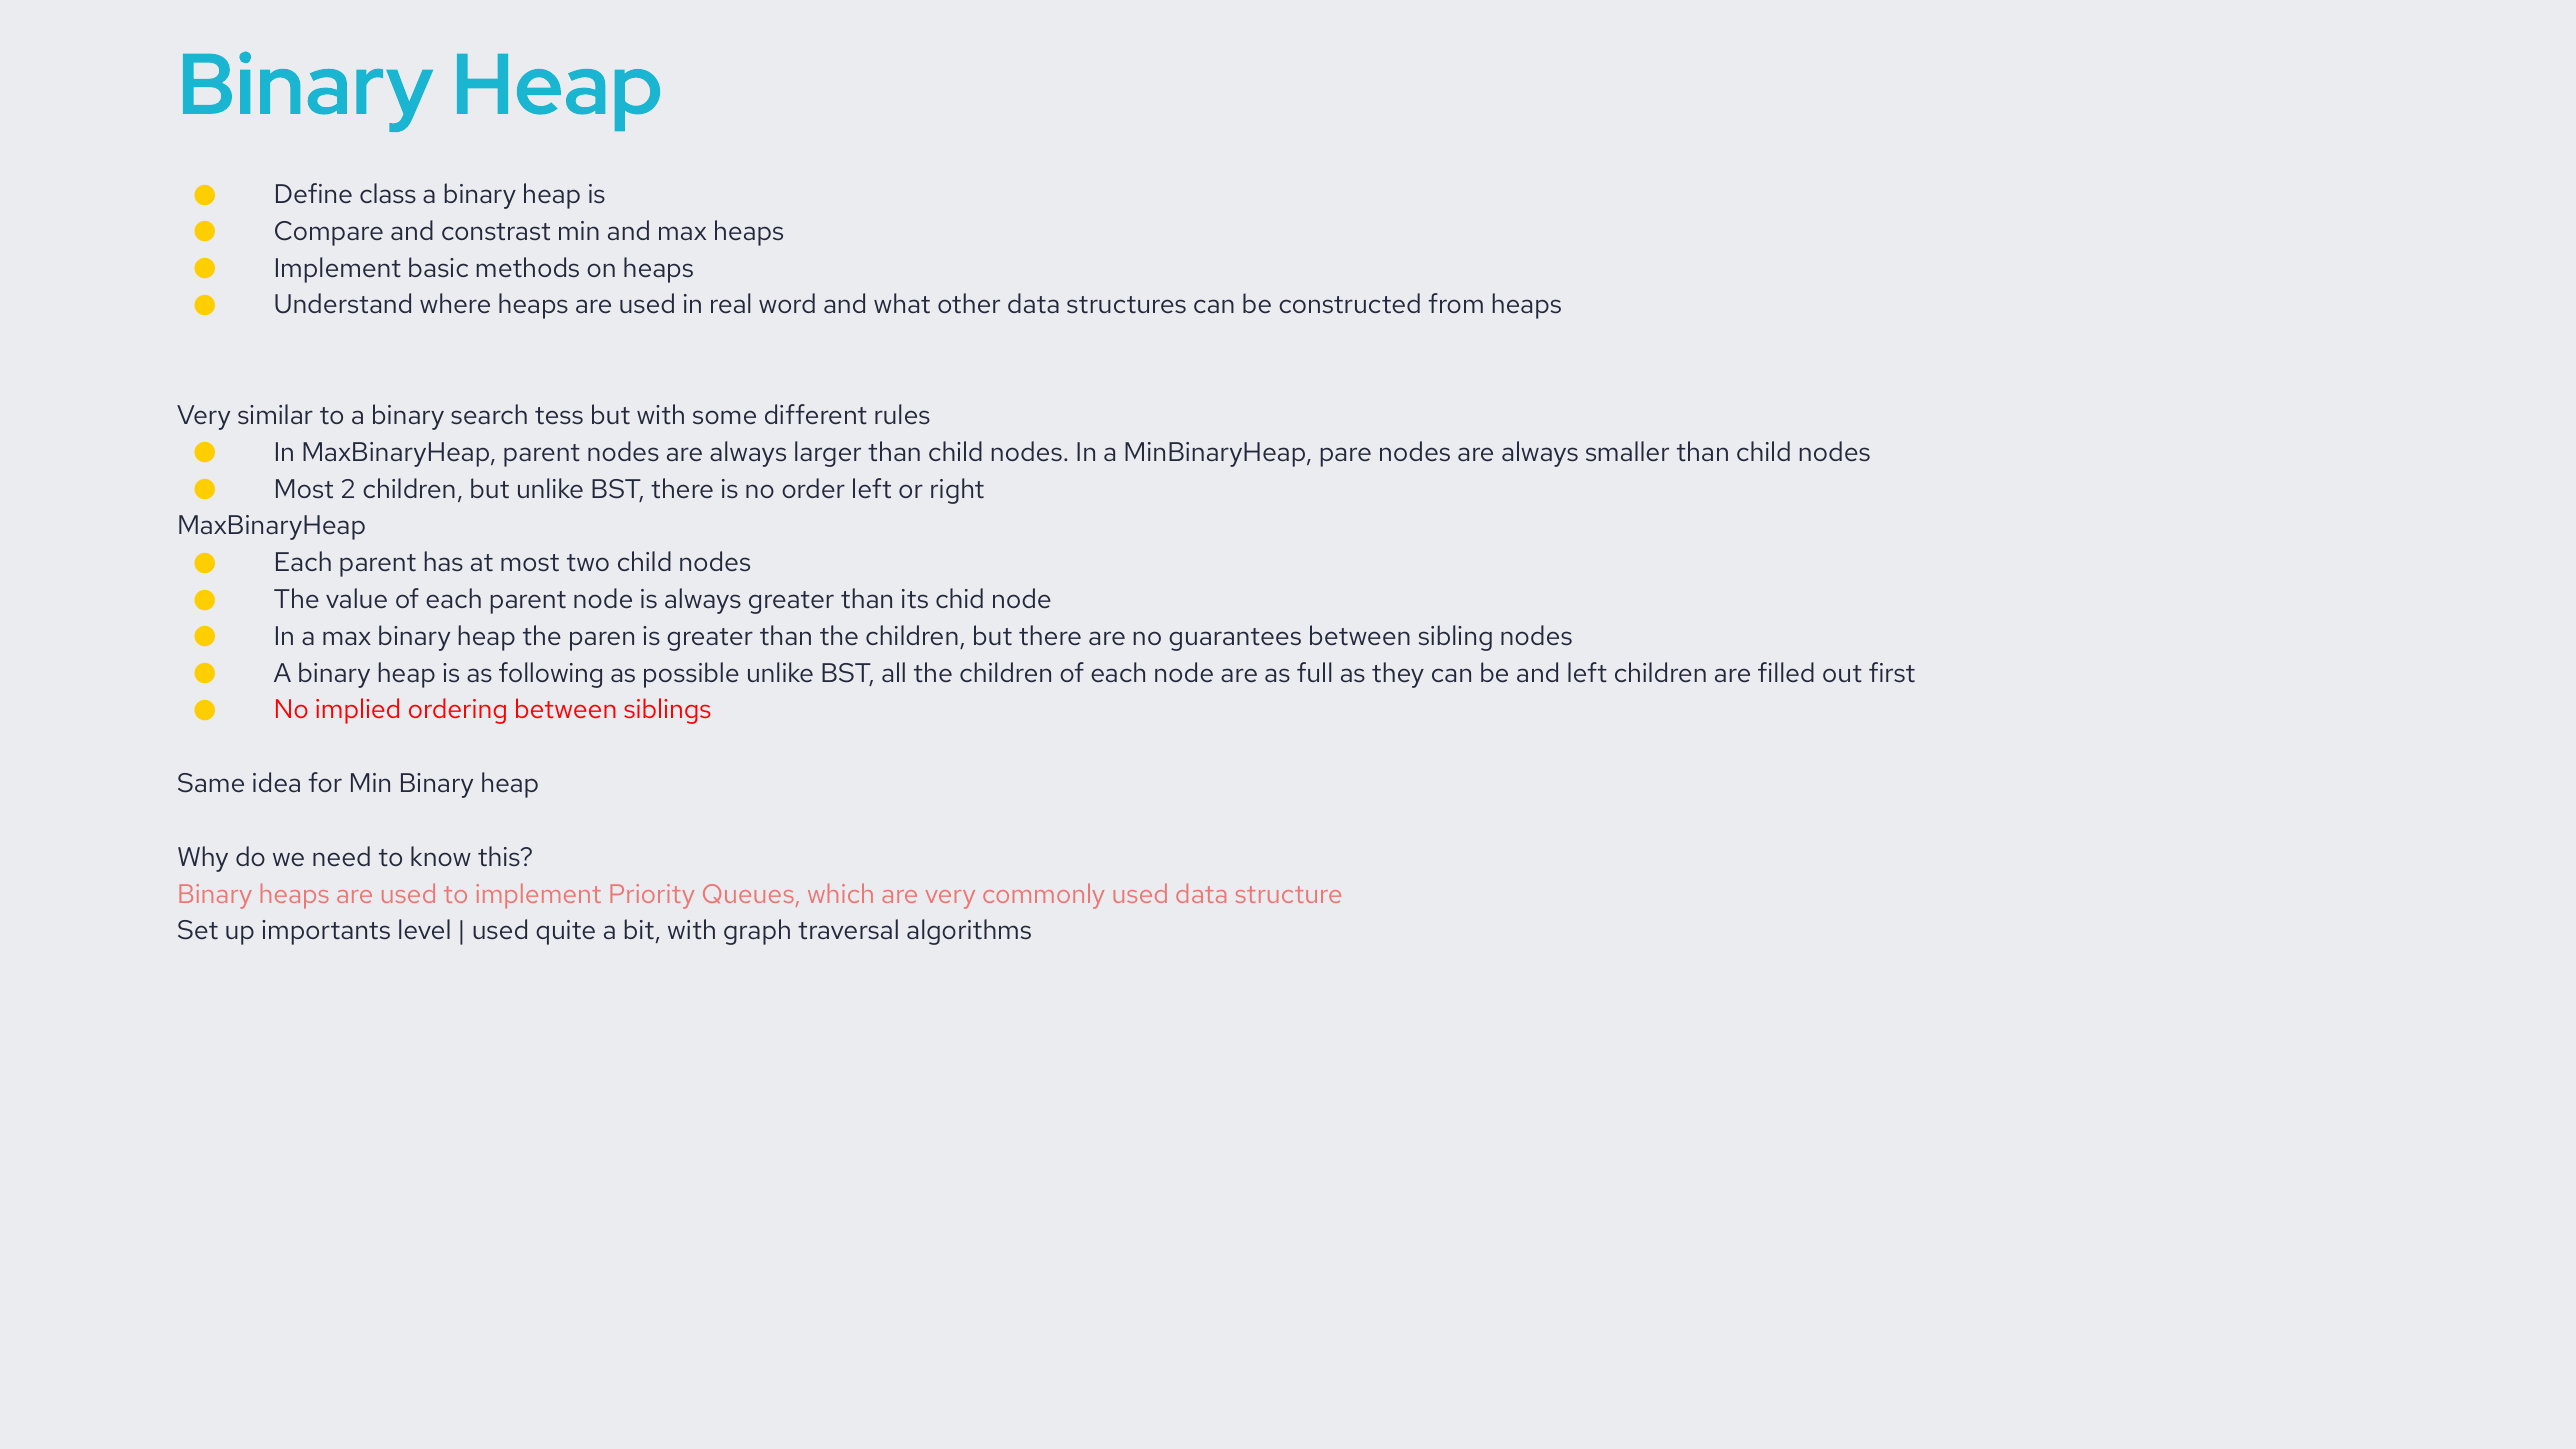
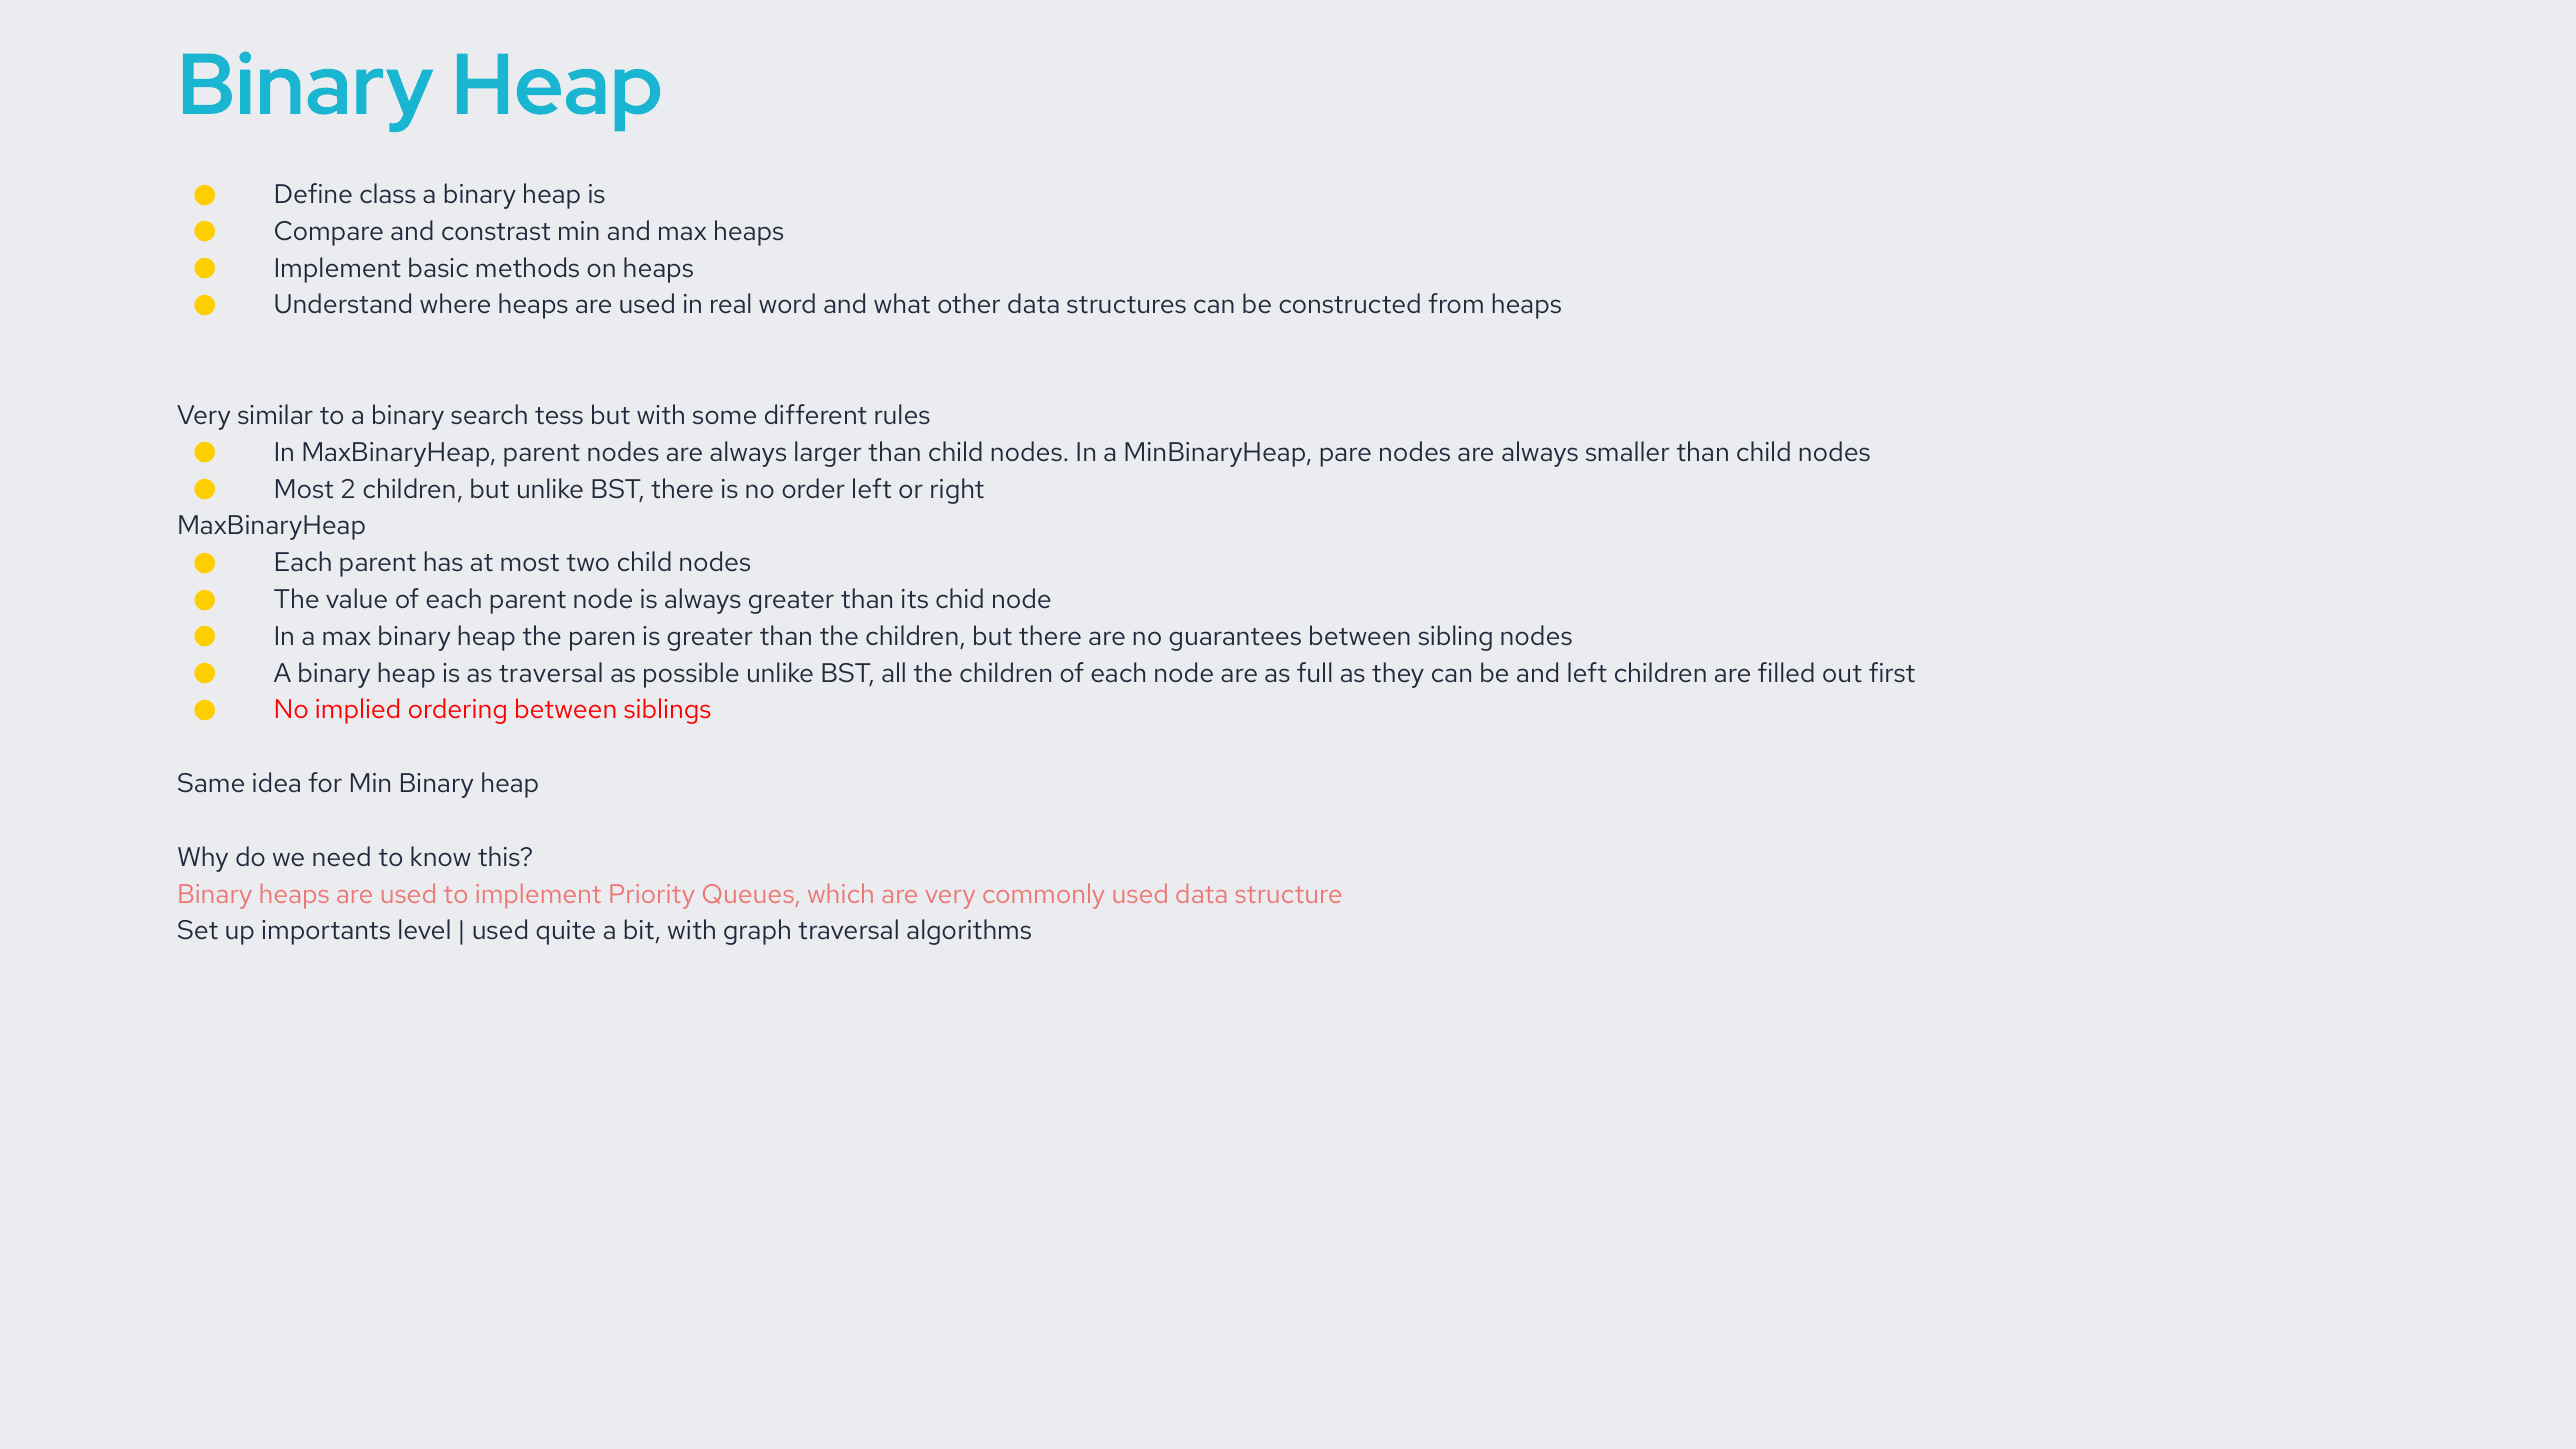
as following: following -> traversal (551, 673)
